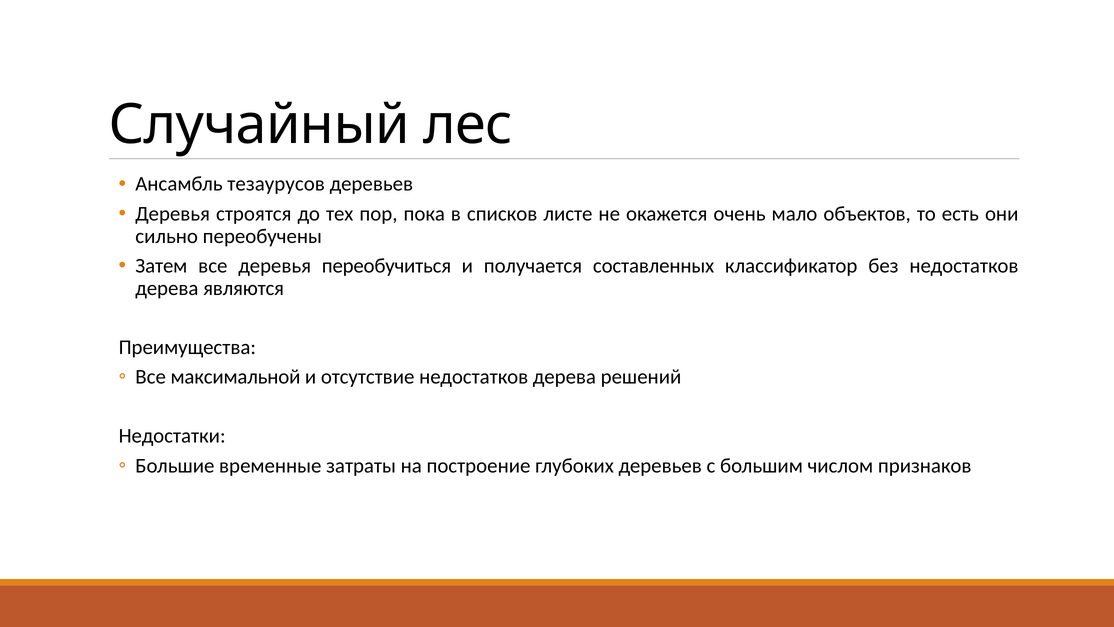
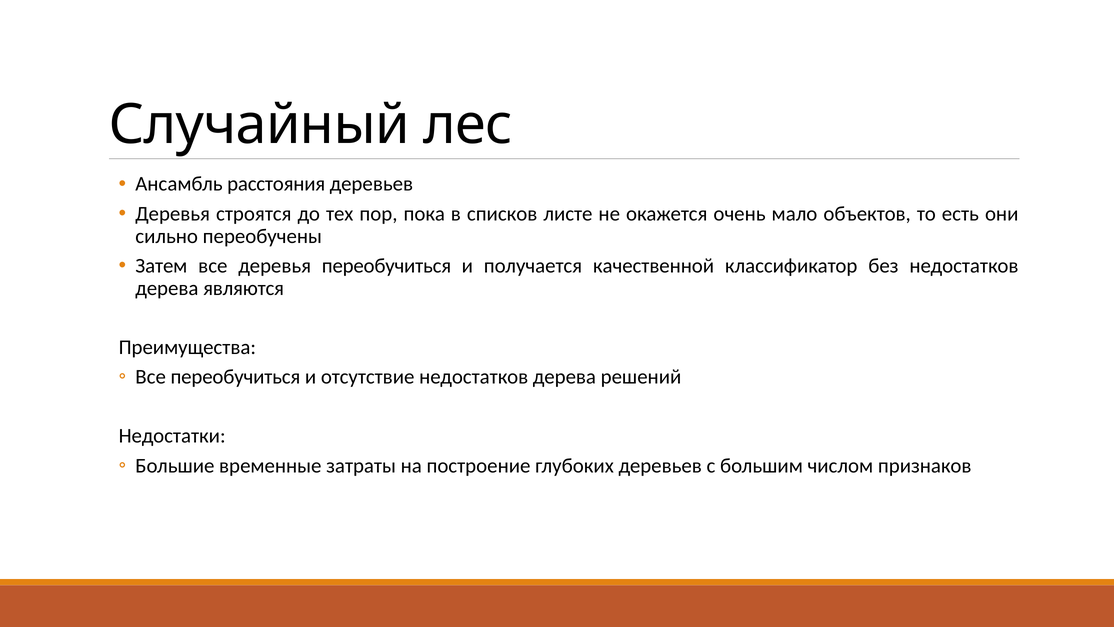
тезаурусов: тезаурусов -> расстояния (276, 184)
составленных: составленных -> качественной (654, 266)
Все максимальной: максимальной -> переобучиться (235, 377)
